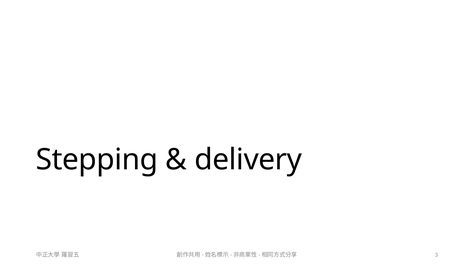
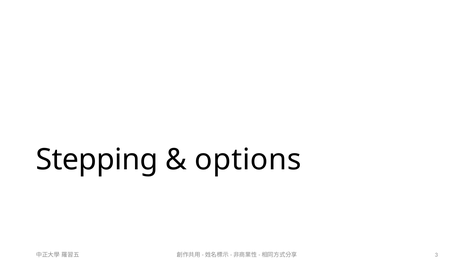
delivery: delivery -> options (248, 159)
